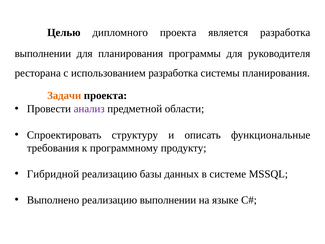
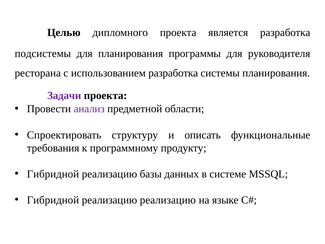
выполнении: выполнении -> подсистемы (43, 54)
Задачи colour: orange -> purple (64, 95)
Выполнено: Выполнено -> Гибридной (53, 200)
реализацию выполнении: выполнении -> реализацию (168, 200)
